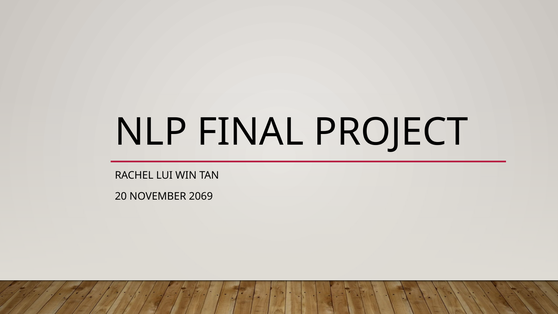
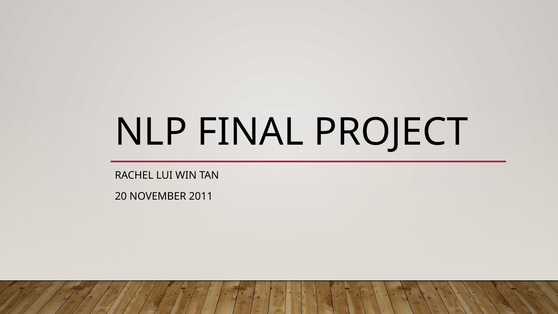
2069: 2069 -> 2011 (201, 196)
